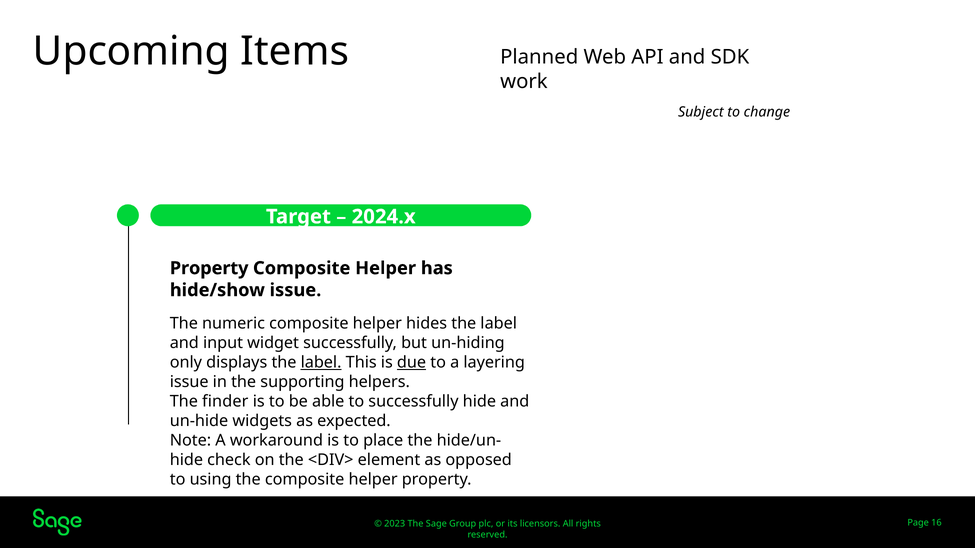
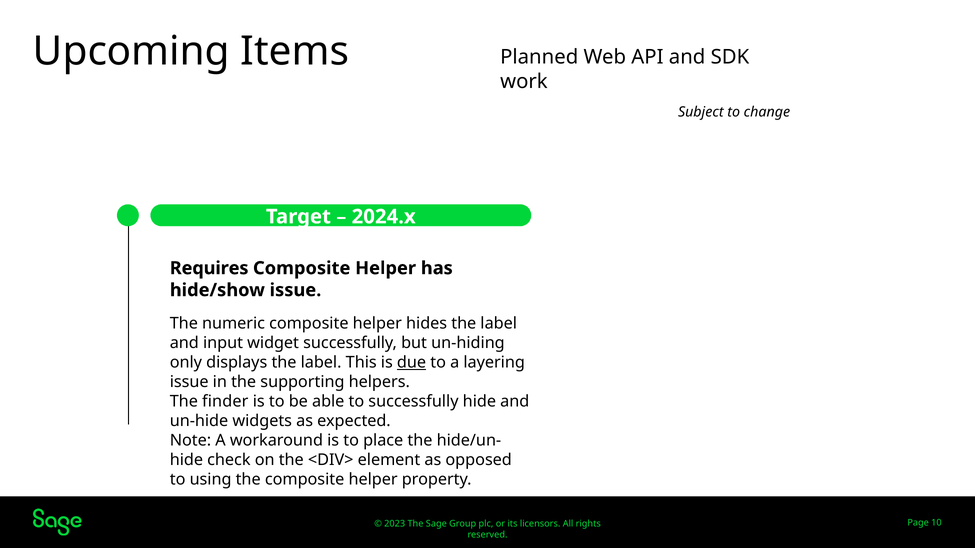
Property: Property -> Requires (209, 268)
label underline: present -> none (321, 363)
16: 16 -> 10 (936, 523)
